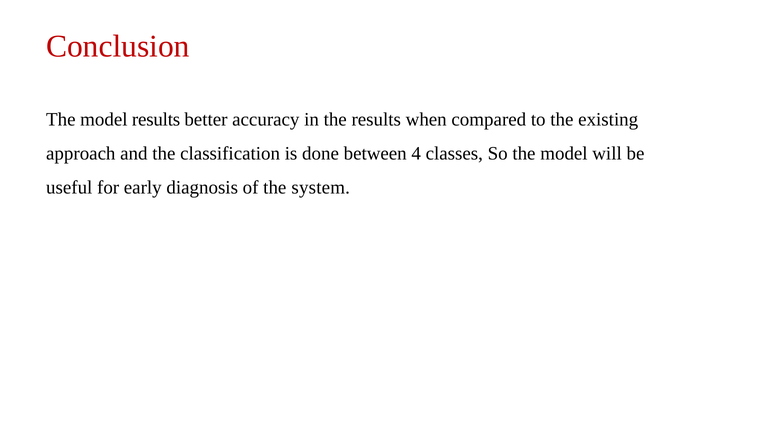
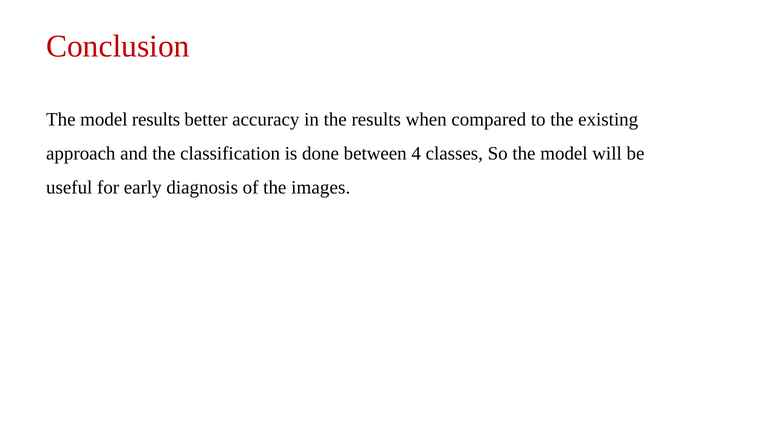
system: system -> images (321, 188)
